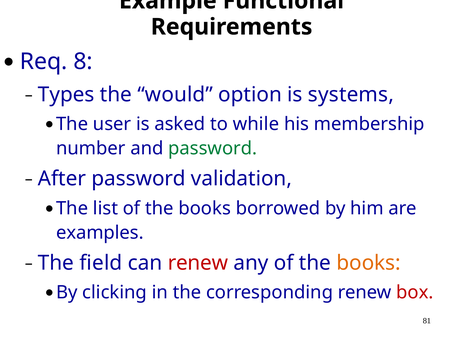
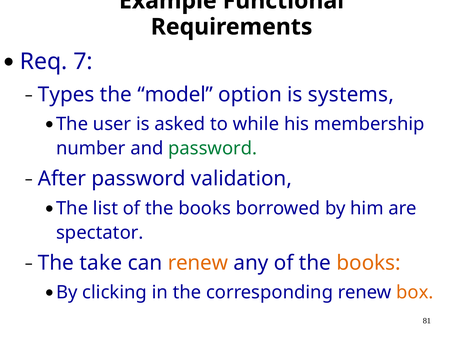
8: 8 -> 7 (83, 61)
would: would -> model (175, 94)
examples: examples -> spectator (100, 232)
field: field -> take (101, 262)
renew colour: red -> orange (198, 262)
box colour: red -> orange (415, 292)
